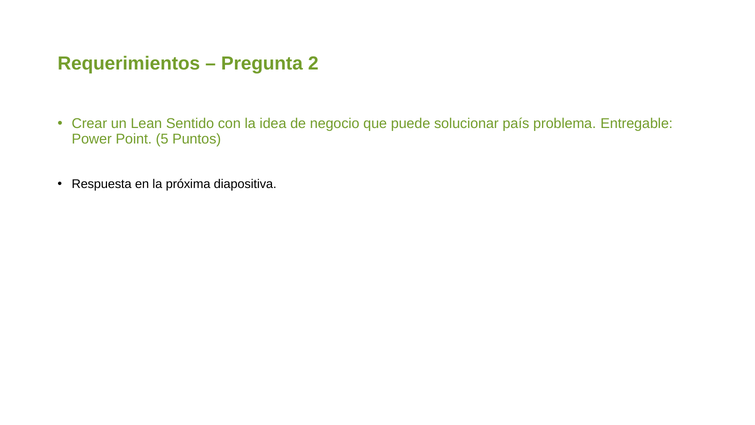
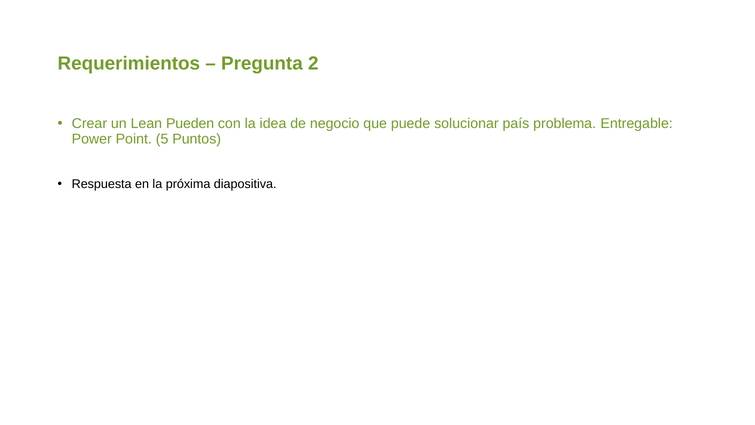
Sentido: Sentido -> Pueden (190, 123)
